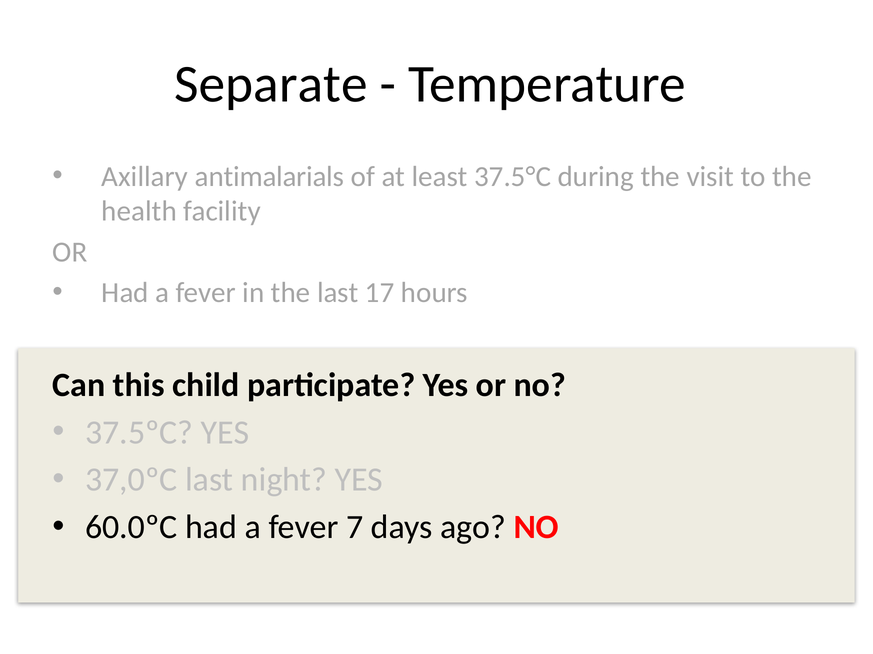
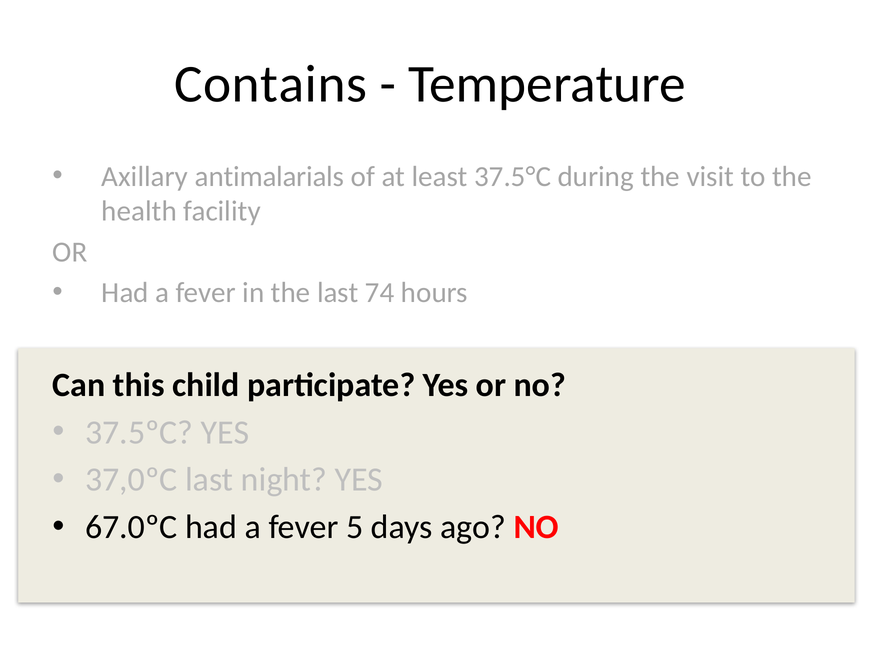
Separate: Separate -> Contains (271, 85)
17: 17 -> 74 (380, 293)
60.0ºC: 60.0ºC -> 67.0ºC (131, 528)
7: 7 -> 5 (355, 528)
